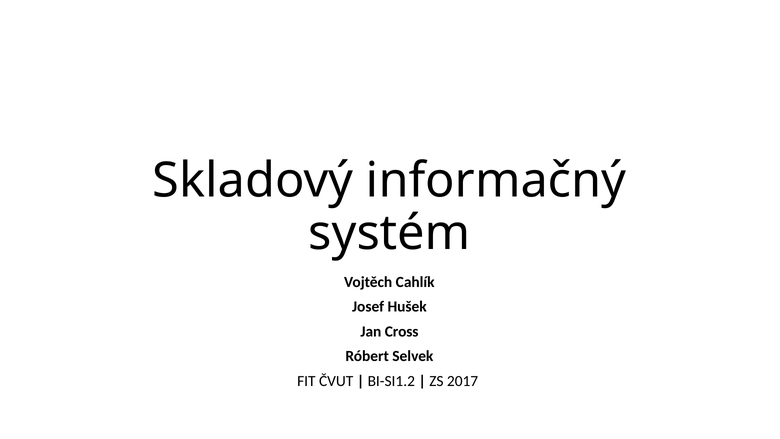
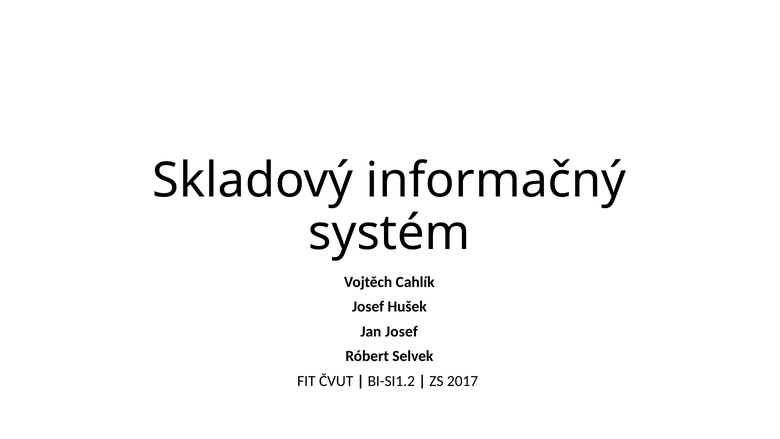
Jan Cross: Cross -> Josef (401, 331)
